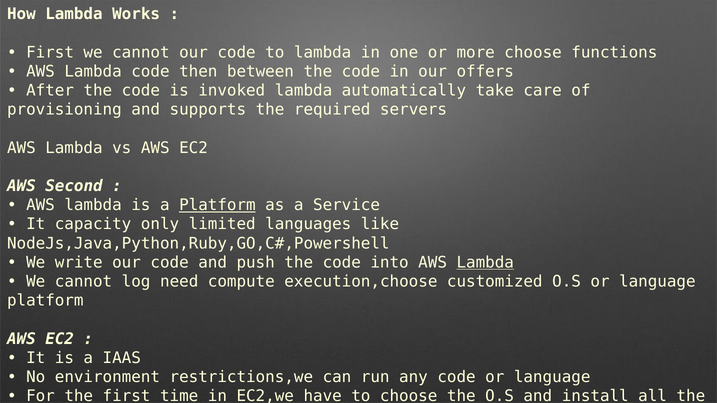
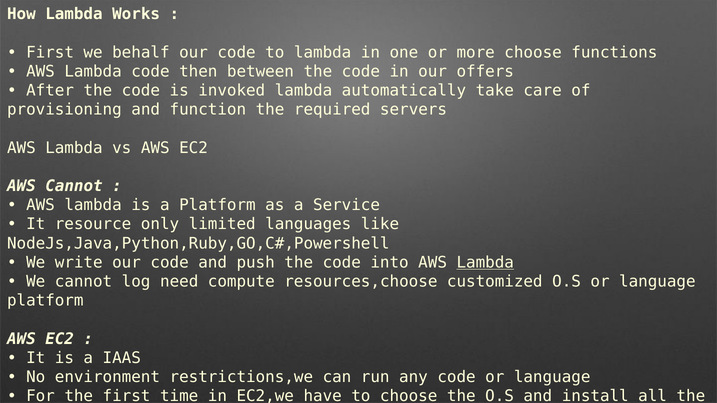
First we cannot: cannot -> behalf (141, 52)
supports: supports -> function (208, 110)
AWS Second: Second -> Cannot (74, 186)
Platform underline: present -> none (217, 205)
capacity: capacity -> resource (93, 224)
execution,choose: execution,choose -> resources,choose (361, 282)
